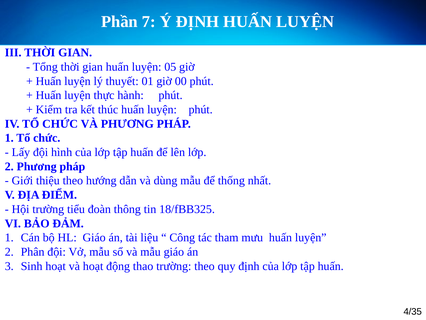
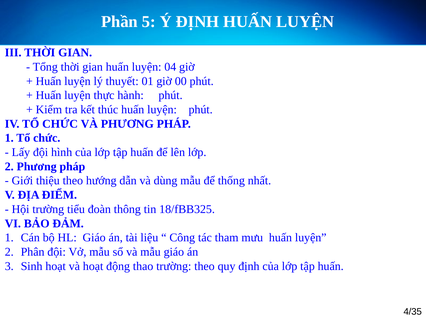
7: 7 -> 5 (149, 22)
05: 05 -> 04 (170, 67)
